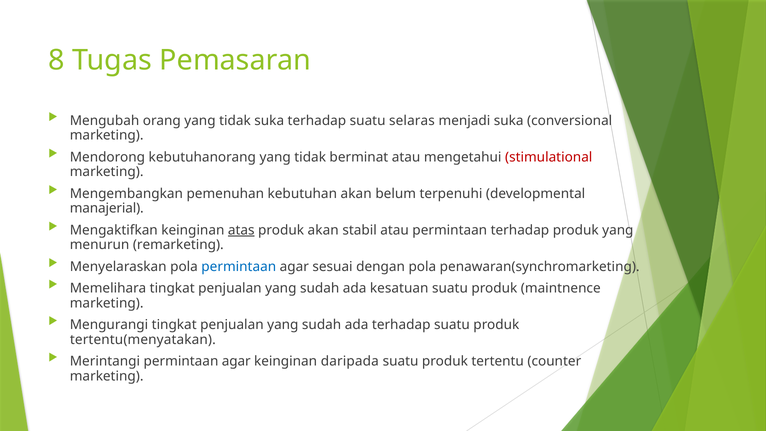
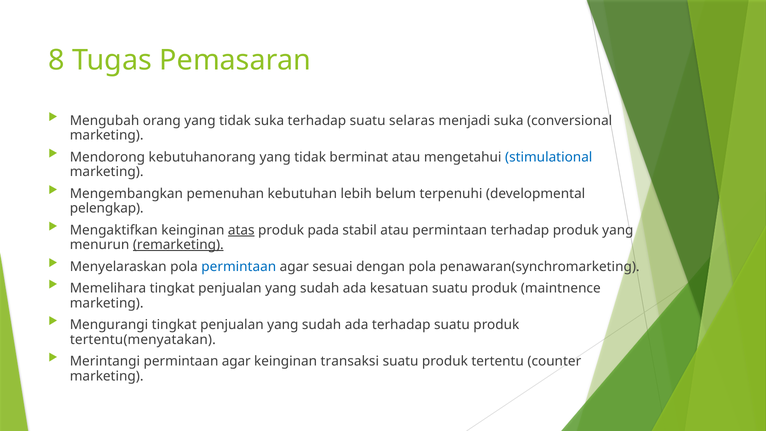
stimulational colour: red -> blue (549, 157)
kebutuhan akan: akan -> lebih (356, 194)
manajerial: manajerial -> pelengkap (107, 208)
produk akan: akan -> pada (323, 230)
remarketing underline: none -> present (178, 245)
daripada: daripada -> transaksi (350, 361)
